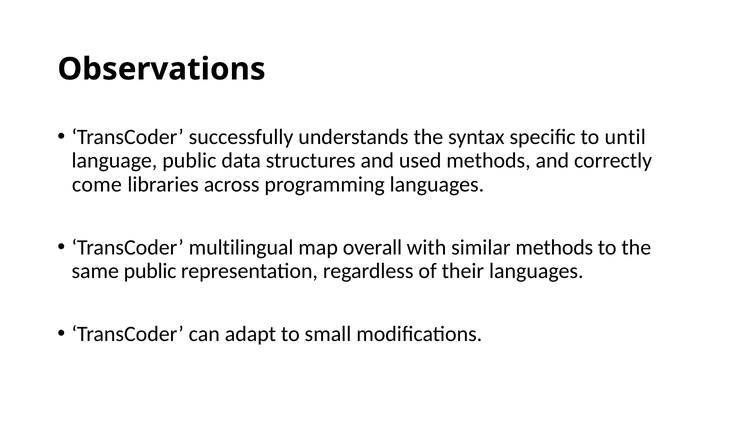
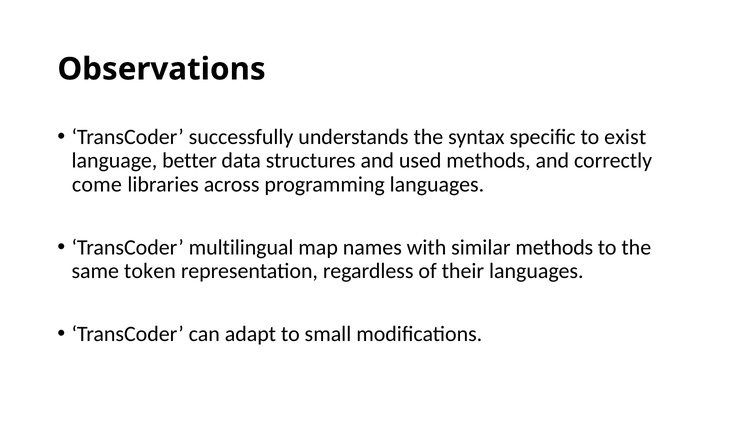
until: until -> exist (625, 137)
language public: public -> better (190, 161)
overall: overall -> names (372, 248)
same public: public -> token (150, 271)
